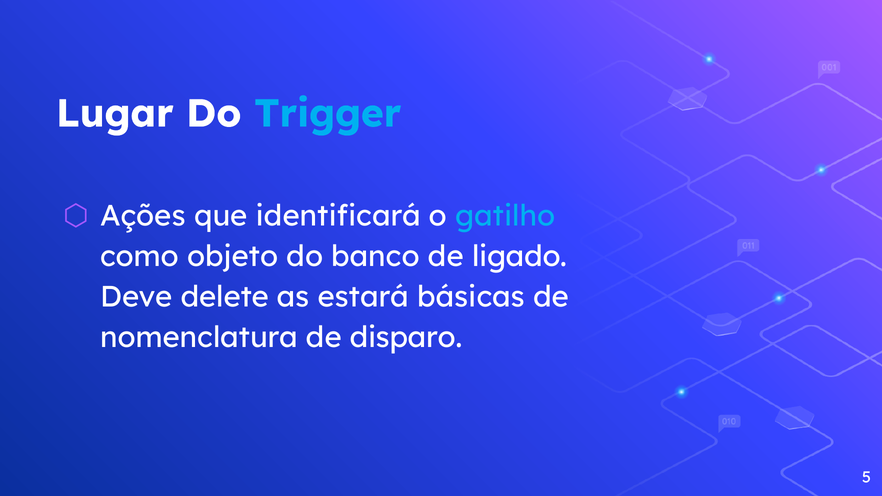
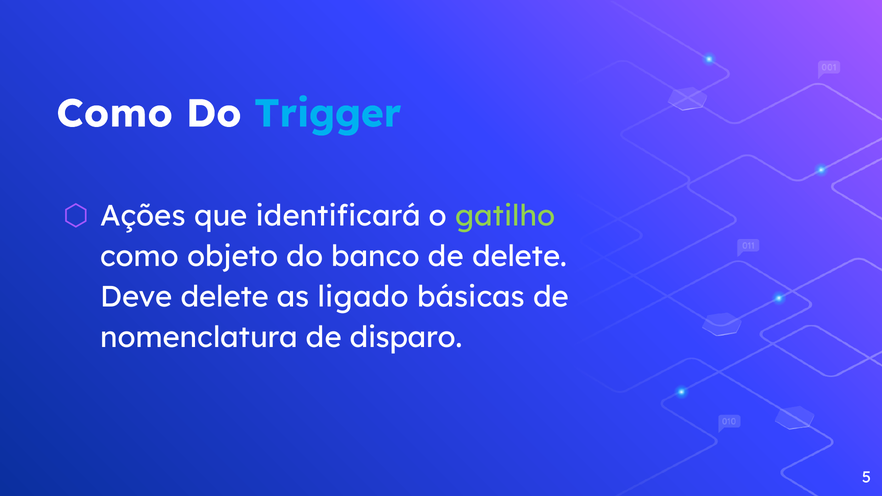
Lugar: Lugar -> Como (115, 114)
gatilho colour: light blue -> light green (505, 216)
de ligado: ligado -> delete (519, 257)
estará: estará -> ligado (363, 297)
